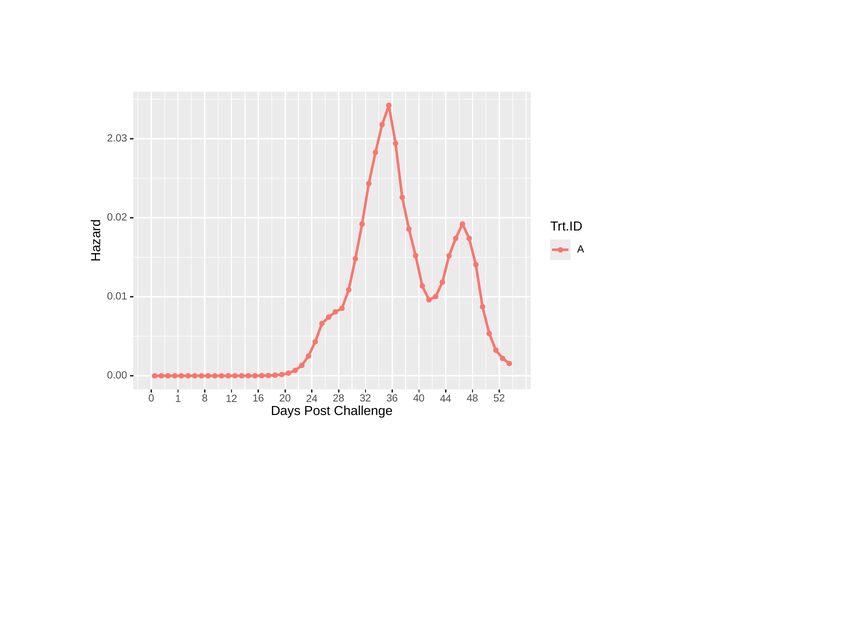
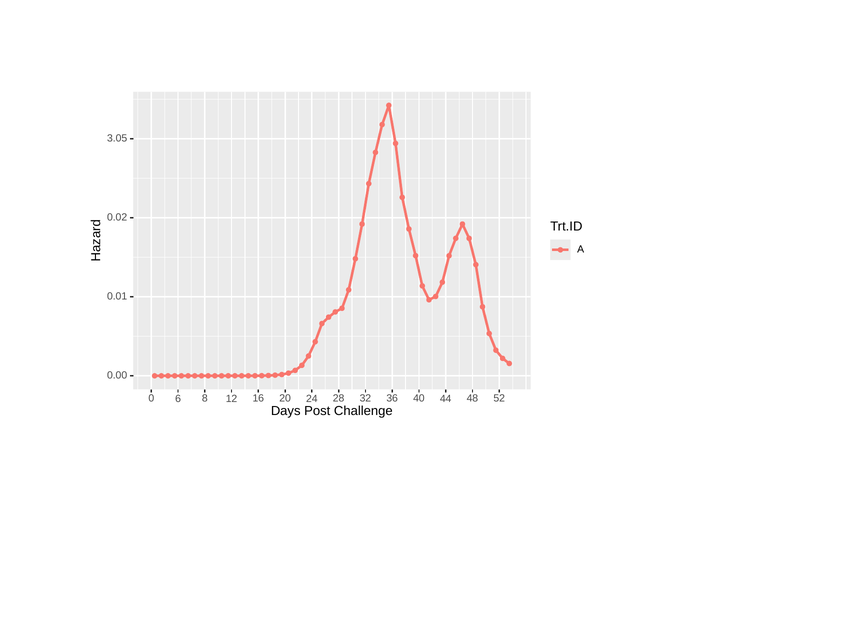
2.03: 2.03 -> 3.05 (117, 138)
1: 1 -> 6 (178, 398)
